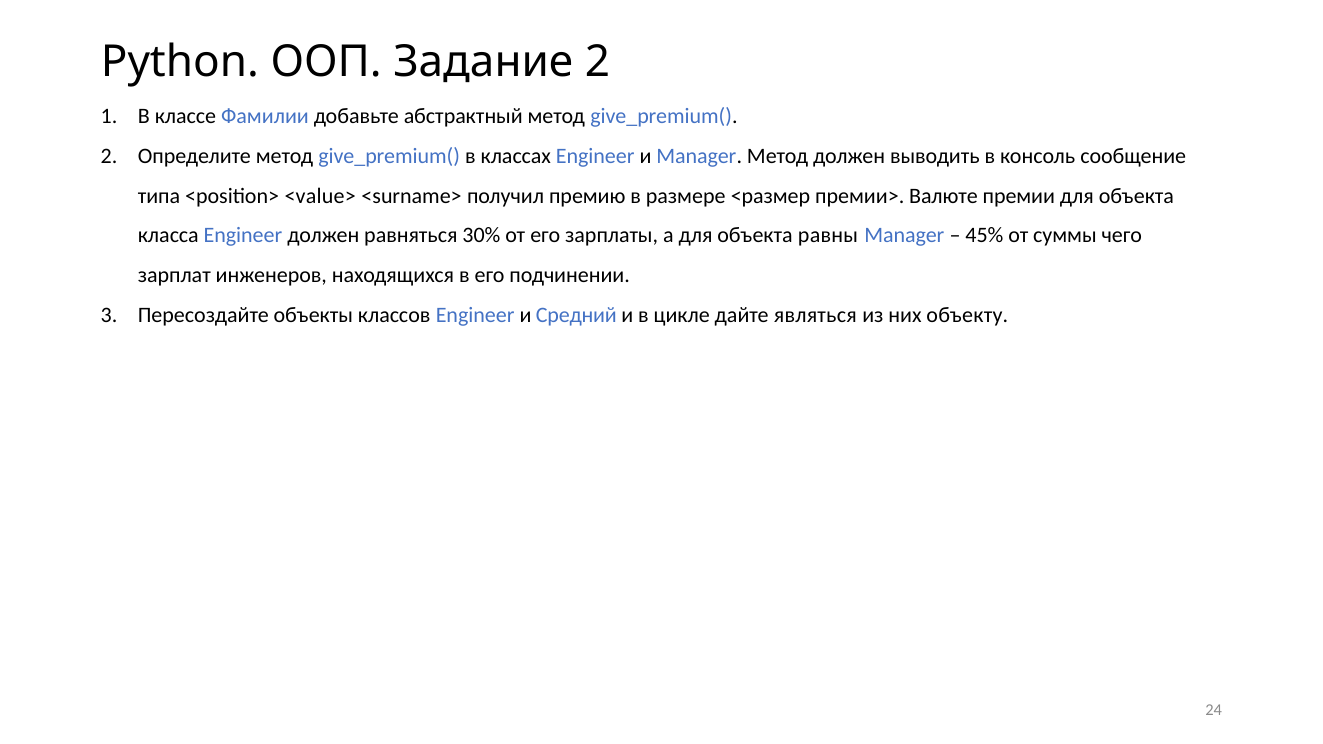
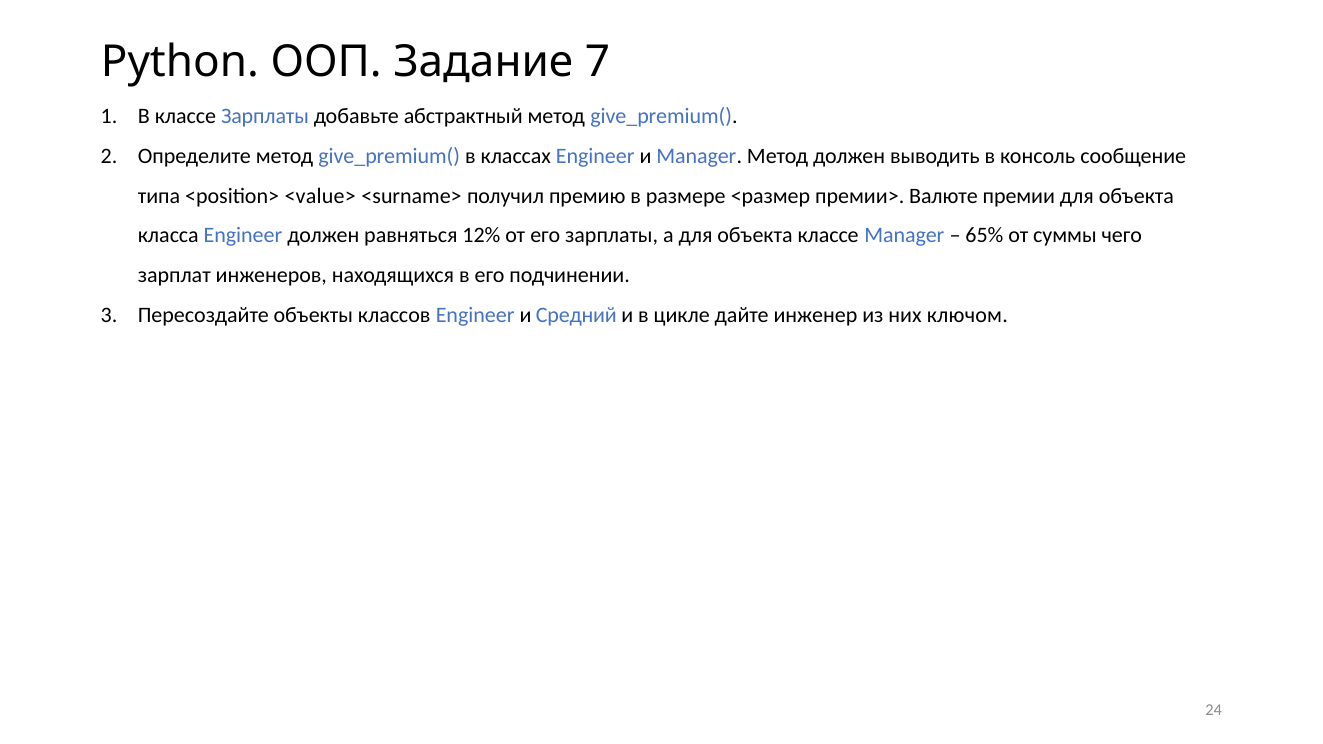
Задание 2: 2 -> 7 (597, 62)
классе Фамилии: Фамилии -> Зарплаты (265, 117)
30%: 30% -> 12% (481, 236)
объекта равны: равны -> классе (828, 236)
45%: 45% -> 65% (984, 236)
являться: являться -> инженер (815, 315)
объекту: объекту -> ключом (967, 315)
